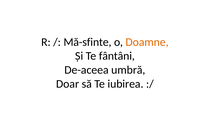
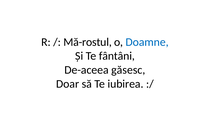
Mă-sfinte: Mă-sfinte -> Mă-rostul (88, 42)
Doamne colour: orange -> blue (147, 42)
umbră: umbră -> găsesc (128, 70)
